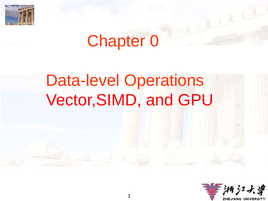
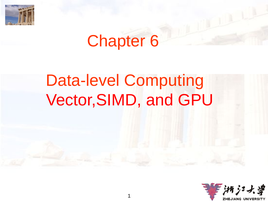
0: 0 -> 6 (154, 41)
Operations: Operations -> Computing (164, 80)
